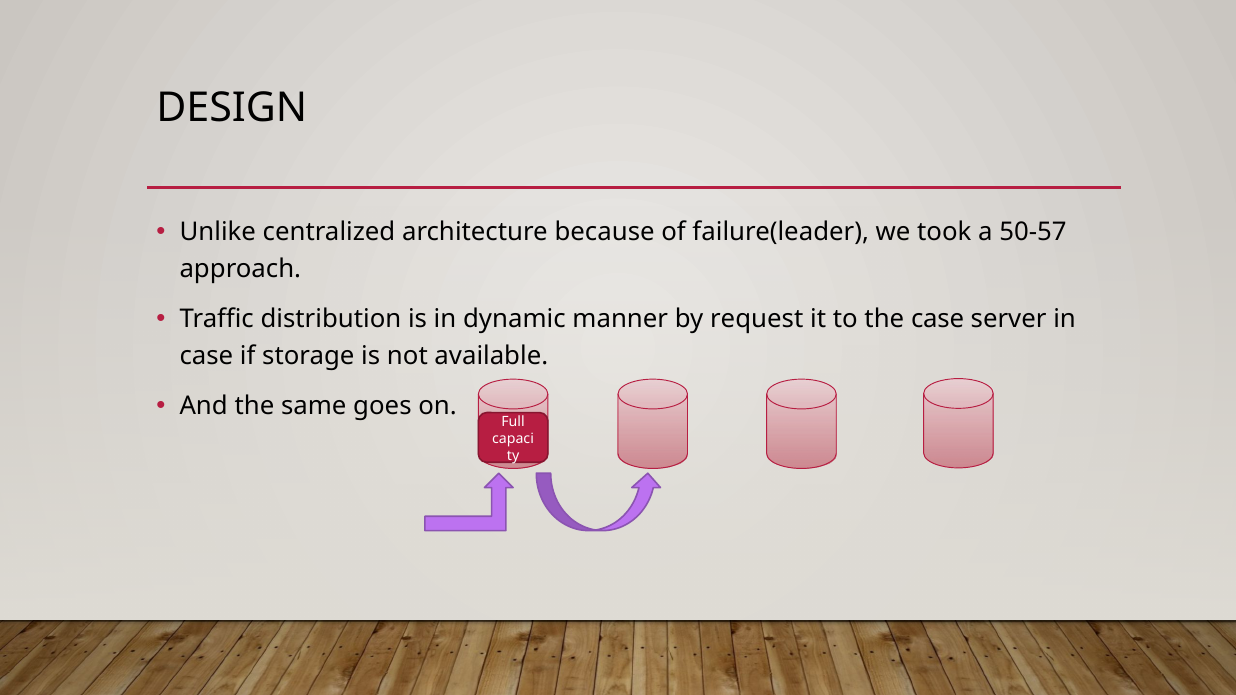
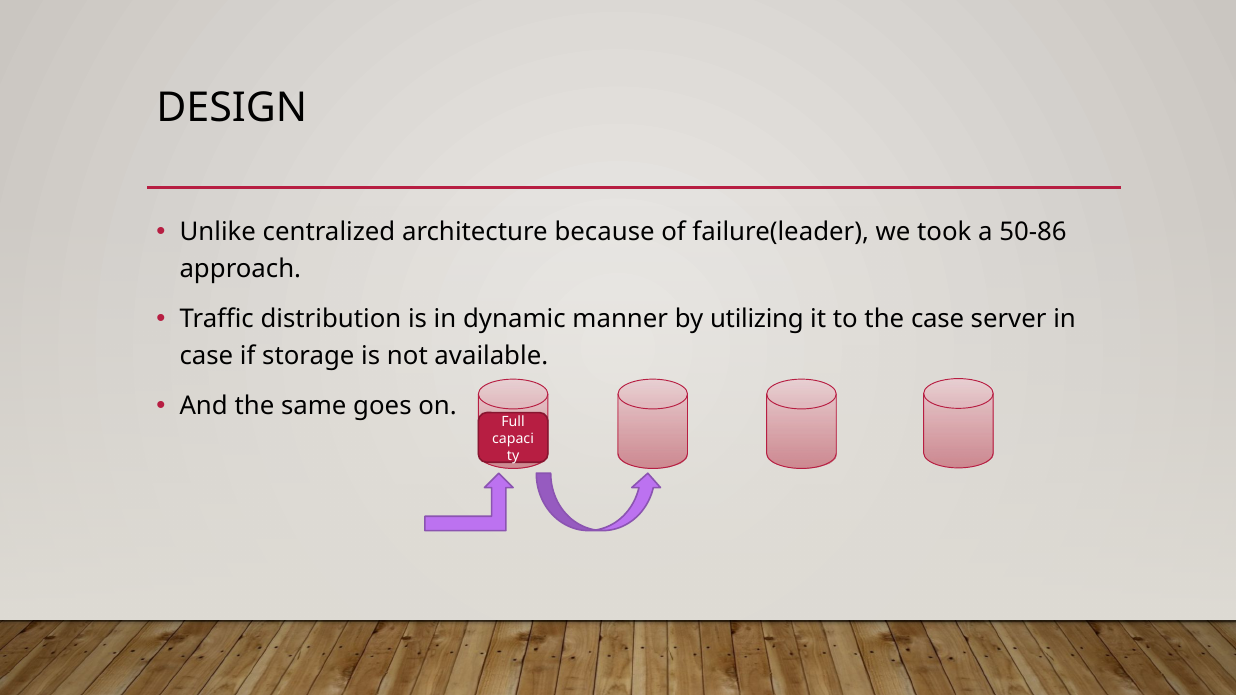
50-57: 50-57 -> 50-86 (1033, 232)
request: request -> utilizing (757, 319)
